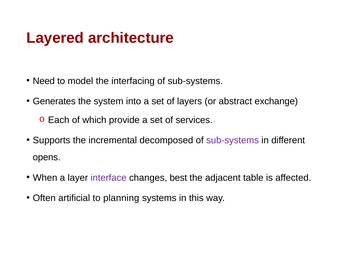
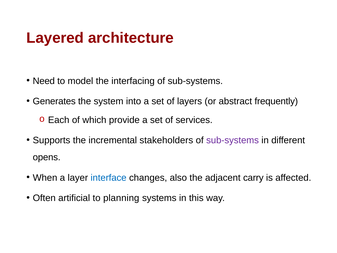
exchange: exchange -> frequently (276, 101)
decomposed: decomposed -> stakeholders (166, 140)
interface colour: purple -> blue (109, 178)
best: best -> also (178, 178)
table: table -> carry (253, 178)
